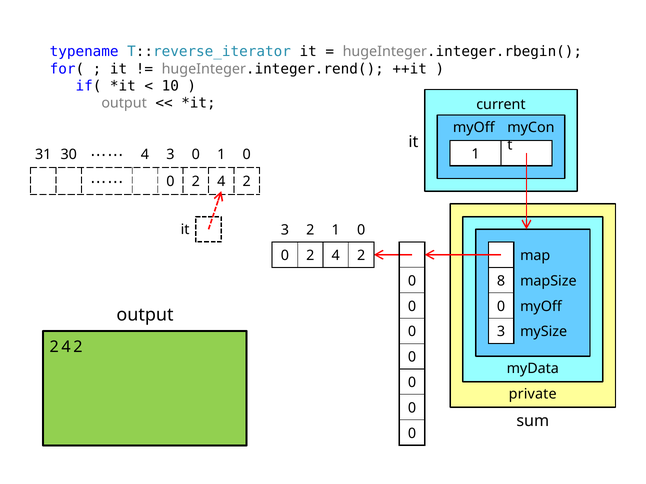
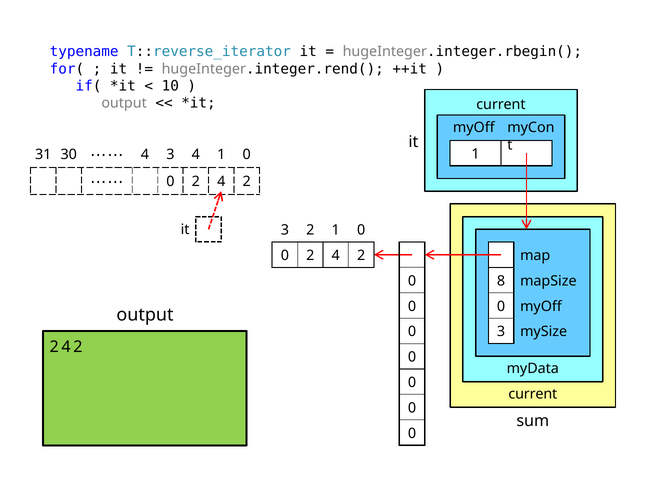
3 0: 0 -> 4 (196, 155)
private: private -> current (533, 394)
